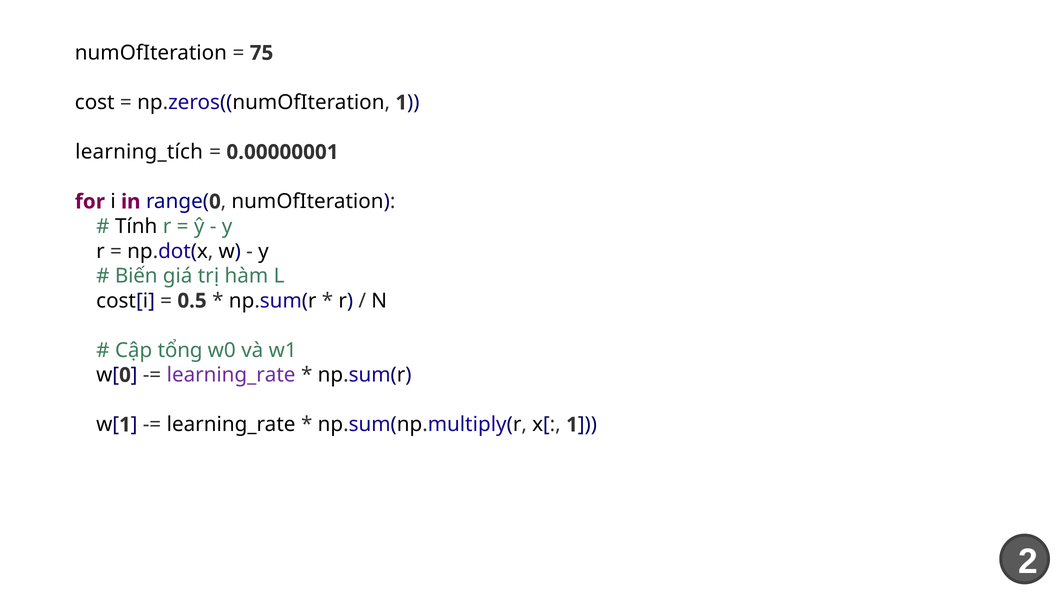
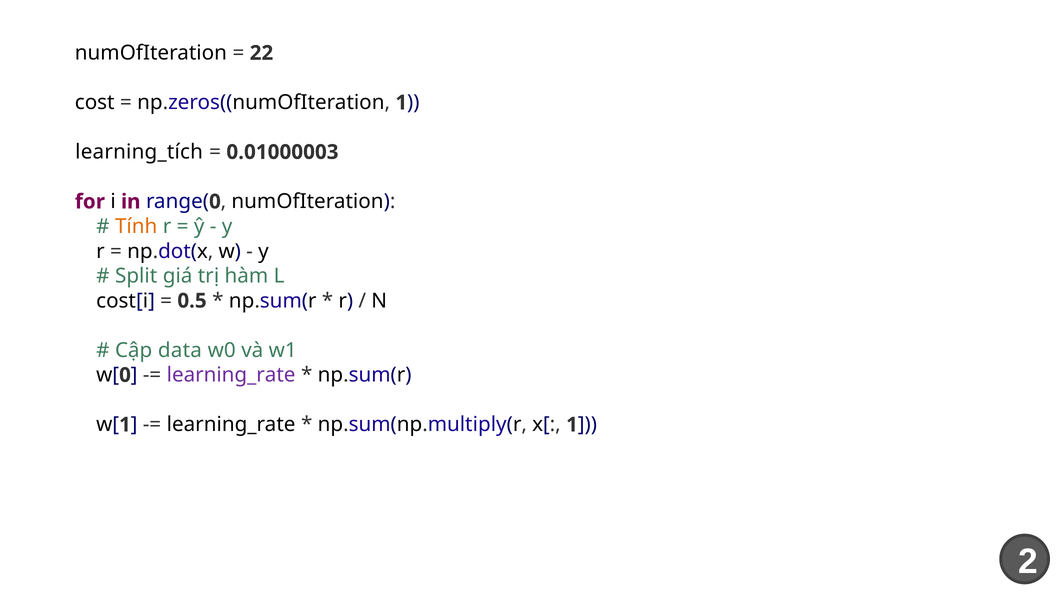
75: 75 -> 22 (262, 53)
0.00000001: 0.00000001 -> 0.01000003 (282, 152)
Tính colour: black -> orange (136, 227)
Biến: Biến -> Split (136, 276)
tổng: tổng -> data (180, 351)
